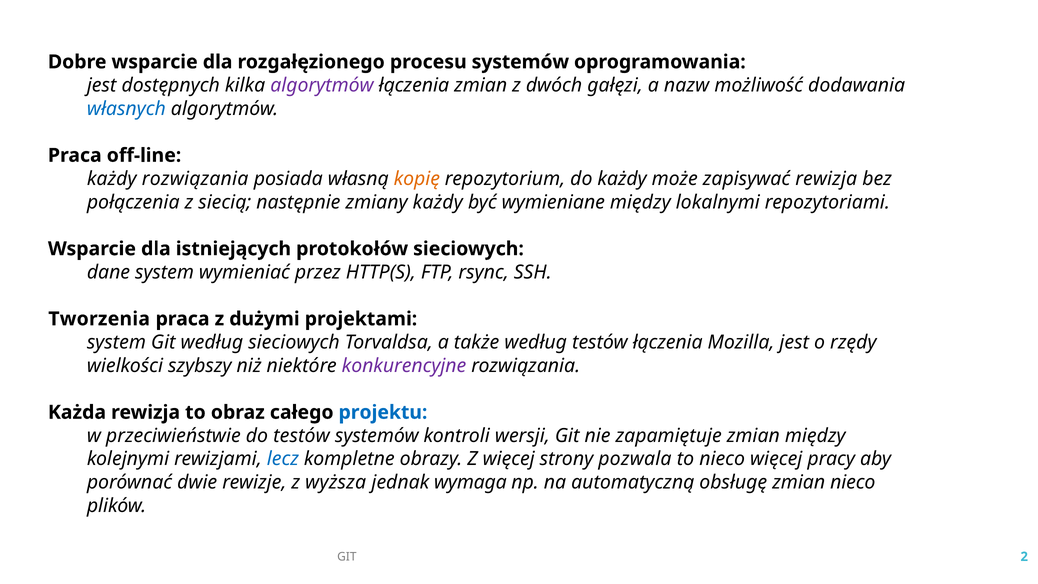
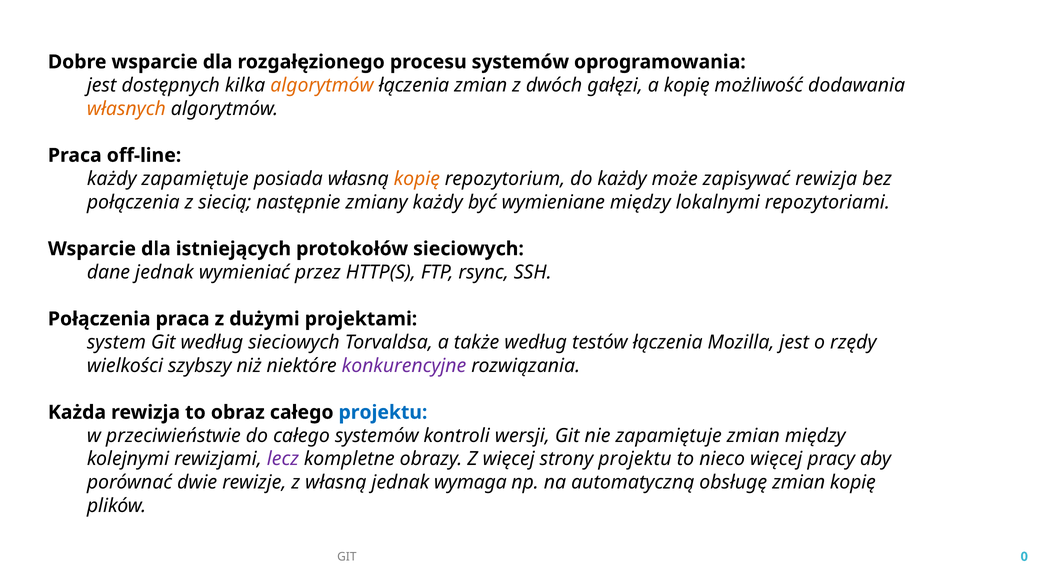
algorytmów colour: purple -> orange (322, 85)
a nazw: nazw -> kopię (687, 85)
własnych colour: blue -> orange (126, 109)
każdy rozwiązania: rozwiązania -> zapamiętuje (195, 179)
dane system: system -> jednak (164, 272)
Tworzenia: Tworzenia -> Połączenia (99, 319)
do testów: testów -> całego (302, 436)
lecz colour: blue -> purple (283, 459)
strony pozwala: pozwala -> projektu (635, 459)
z wyższa: wyższa -> własną (336, 482)
zmian nieco: nieco -> kopię (853, 482)
2: 2 -> 0 (1024, 557)
